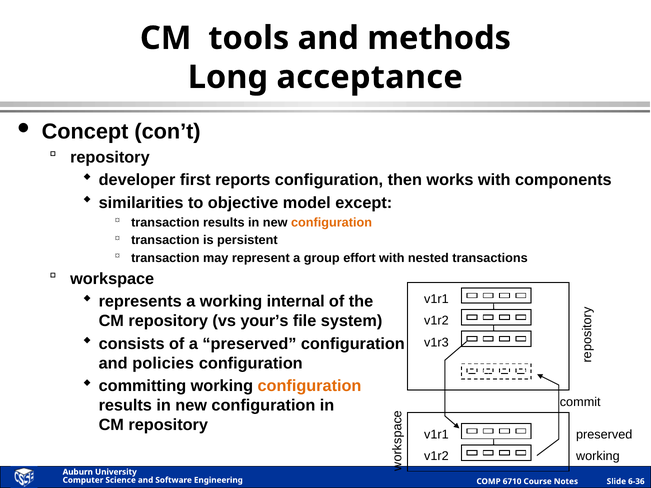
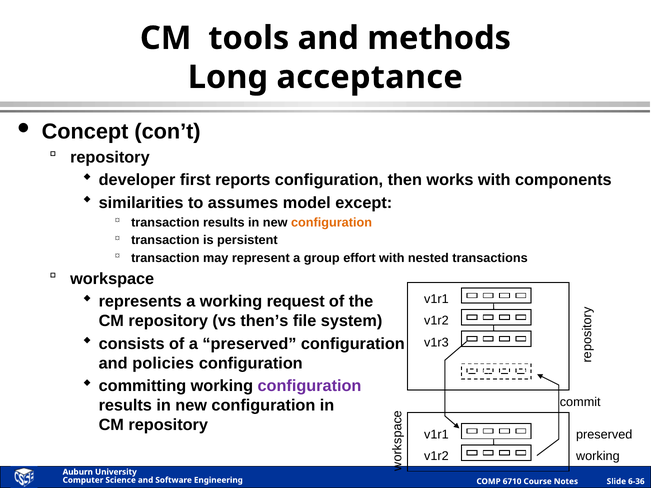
objective: objective -> assumes (243, 203)
internal: internal -> request (296, 302)
your’s: your’s -> then’s (264, 321)
configuration colour: orange -> purple (309, 386)
